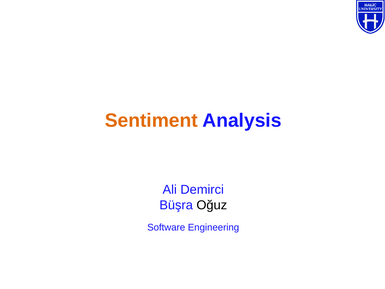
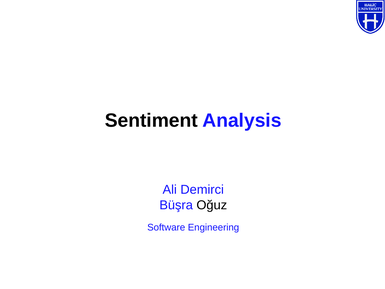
Sentiment colour: orange -> black (151, 120)
